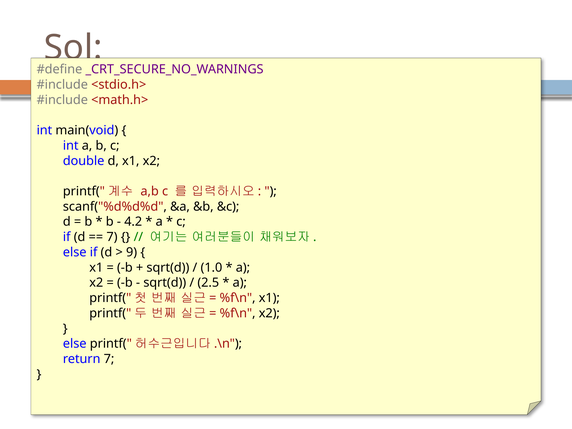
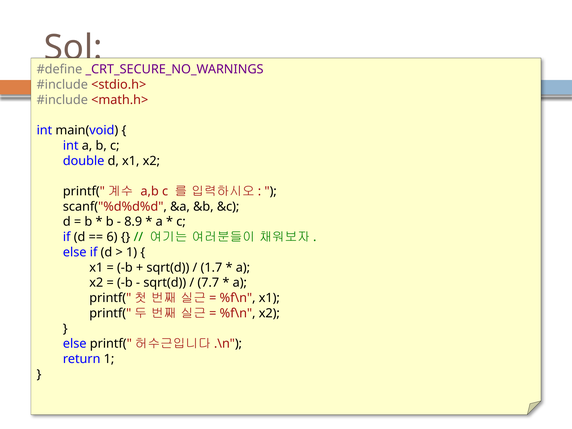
4.2: 4.2 -> 8.9 (133, 222)
7: 7 -> 6 (112, 237)
9: 9 -> 1 (132, 252)
1.0: 1.0 -> 1.7 (211, 268)
2.5: 2.5 -> 7.7 (208, 283)
return 7: 7 -> 1 (109, 359)
